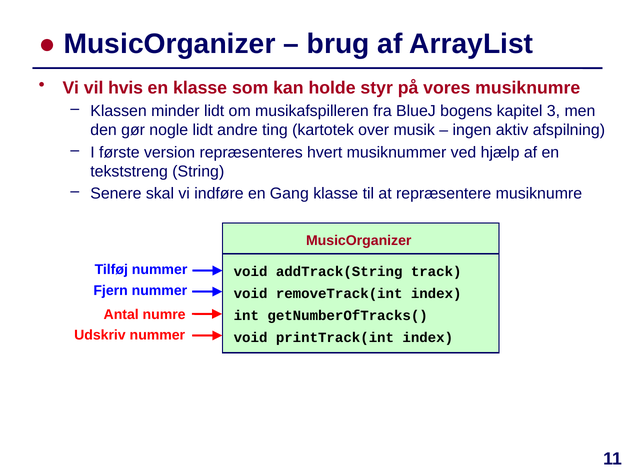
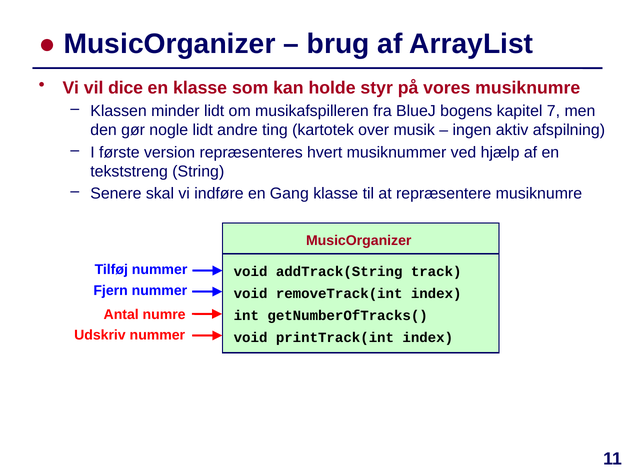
hvis: hvis -> dice (126, 88)
3: 3 -> 7 (553, 111)
